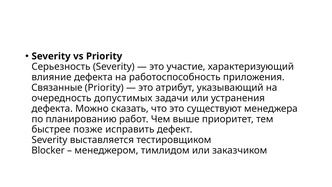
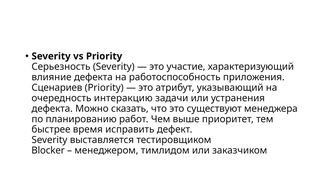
Связанные: Связанные -> Сценариев (57, 88)
допустимых: допустимых -> интеракцию (123, 98)
позже: позже -> время (88, 129)
